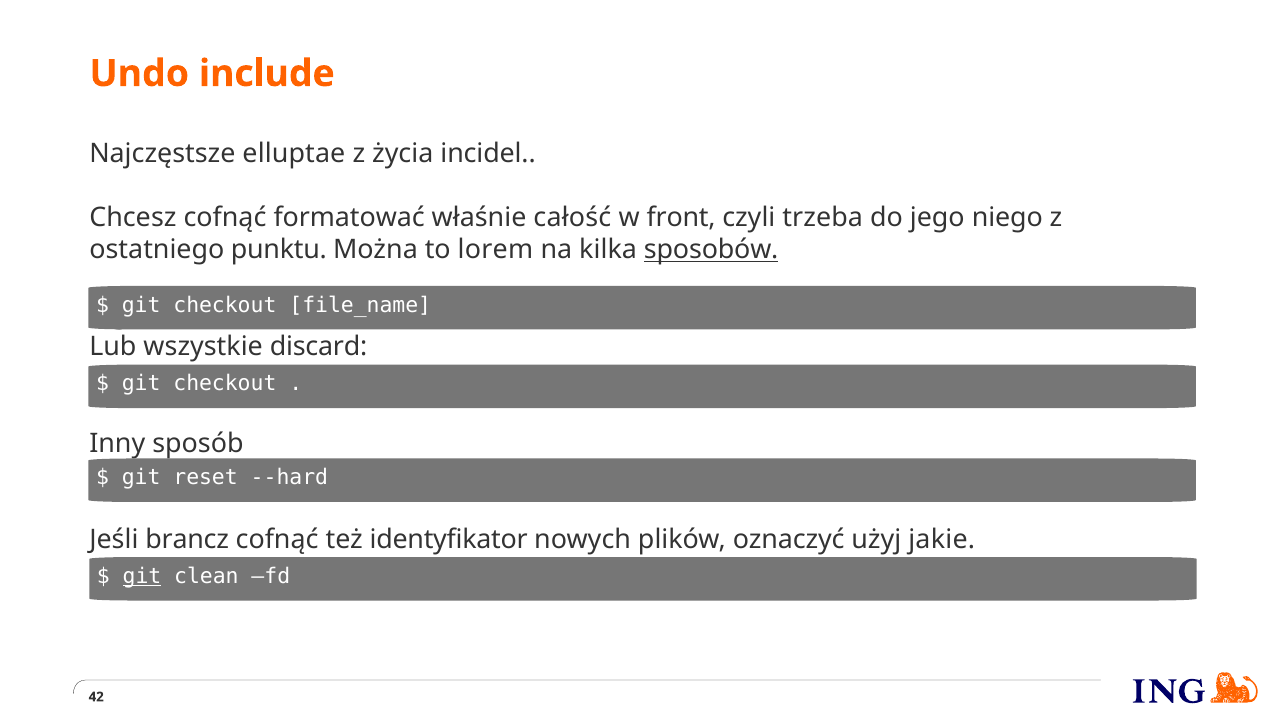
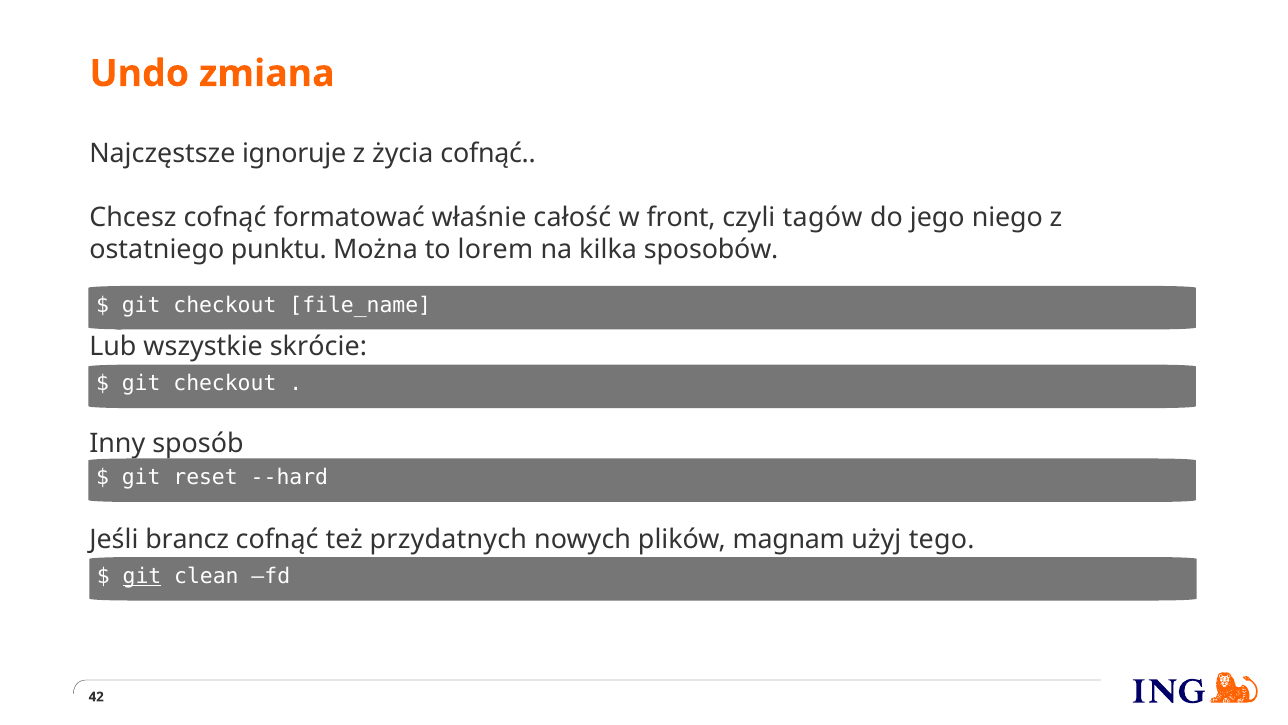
include: include -> zmiana (267, 74)
elluptae: elluptae -> ignoruje (294, 153)
życia incidel: incidel -> cofnąć (488, 153)
trzeba: trzeba -> tagów (823, 217)
sposobów underline: present -> none (711, 250)
discard: discard -> skrócie (318, 346)
identyfikator: identyfikator -> przydatnych (448, 540)
oznaczyć: oznaczyć -> magnam (789, 540)
jakie: jakie -> tego (942, 540)
